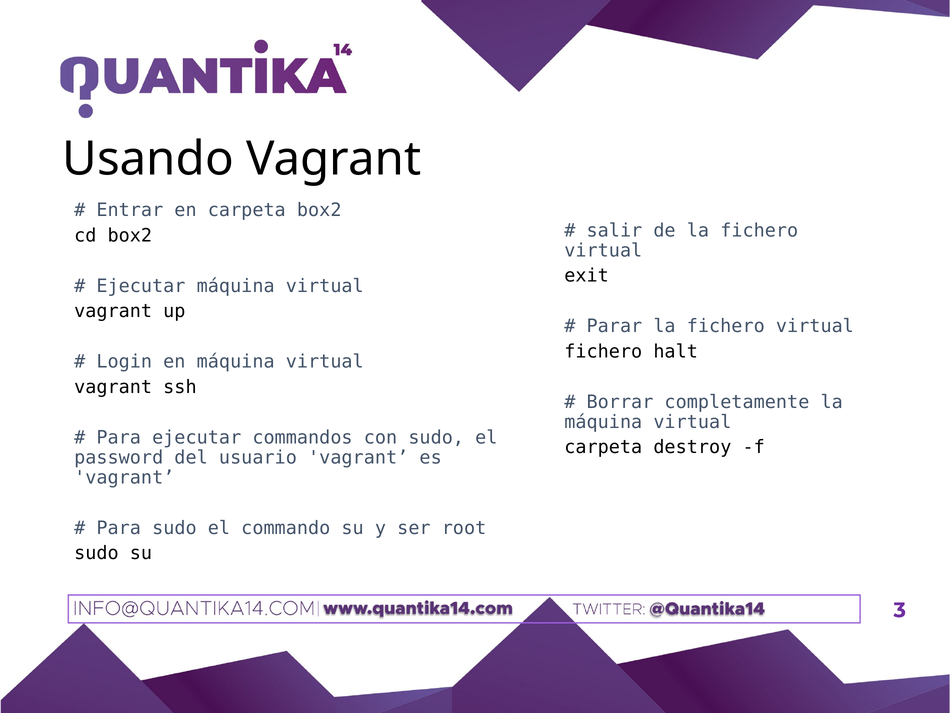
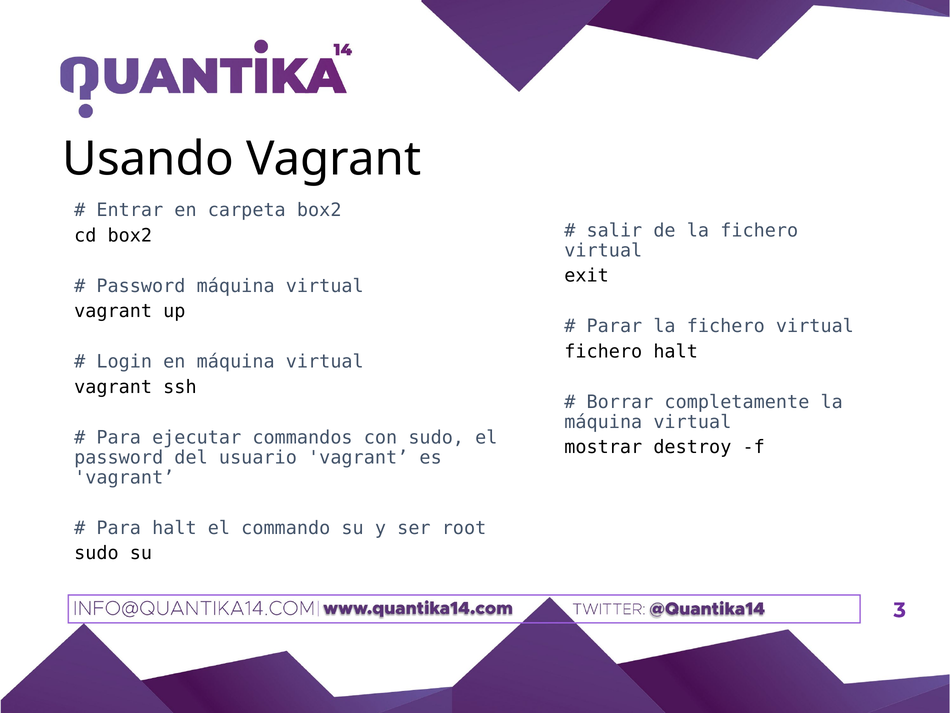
Ejecutar: Ejecutar -> Password (141, 286)
carpeta: carpeta -> mostrar (603, 447)
Para sudo: sudo -> halt (174, 528)
